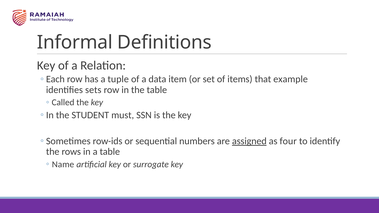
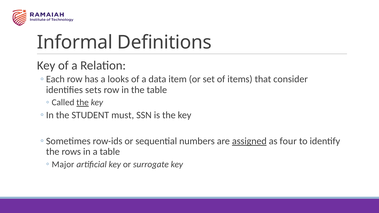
tuple: tuple -> looks (118, 79)
example: example -> consider (291, 79)
the underline: none -> present (83, 103)
Name: Name -> Major (63, 164)
